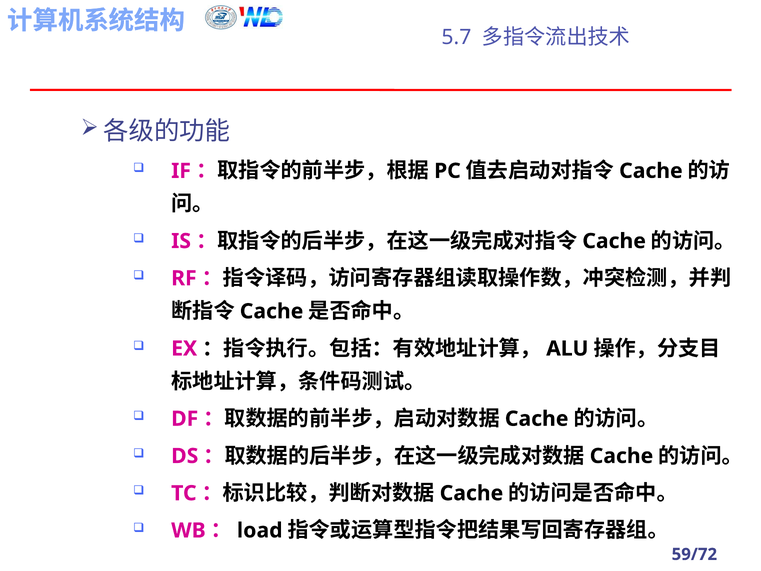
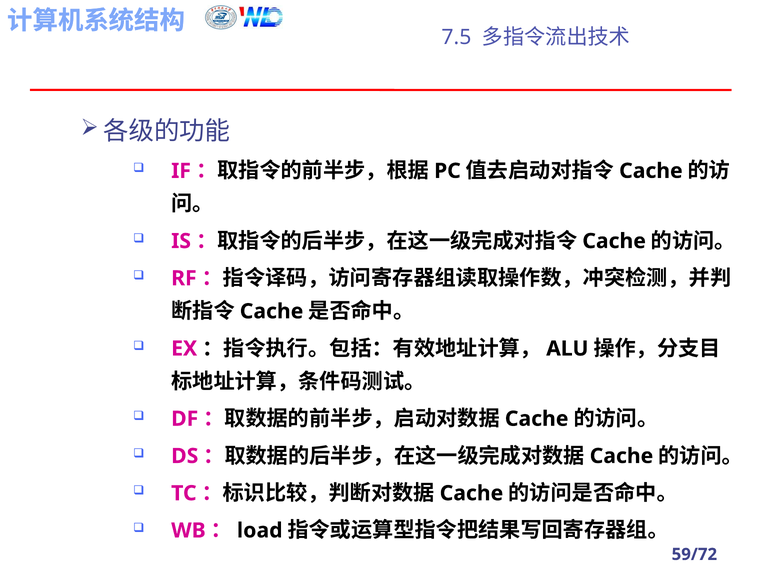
5.7: 5.7 -> 7.5 (456, 37)
